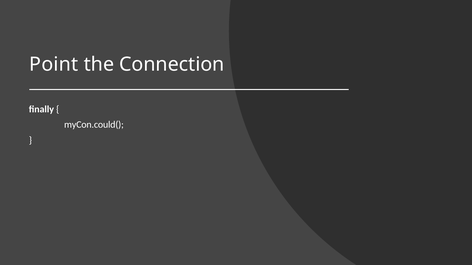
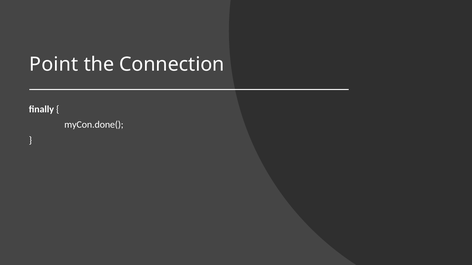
myCon.could(: myCon.could( -> myCon.done( (94, 125)
